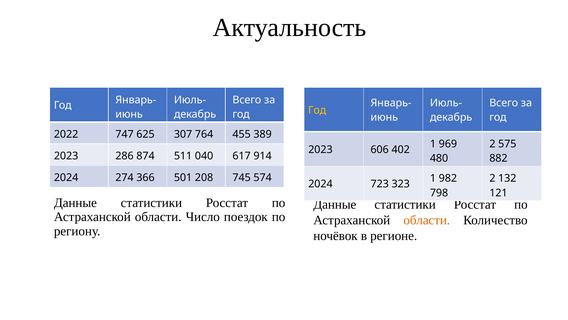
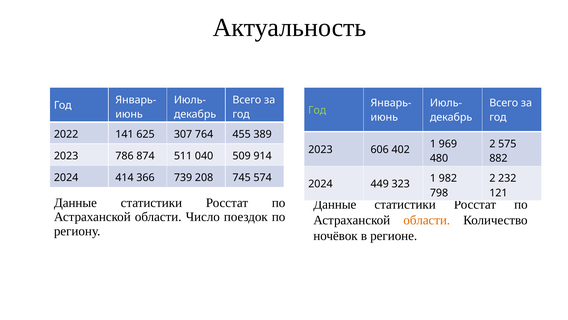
Год colour: yellow -> light green (317, 110)
747: 747 -> 141 (124, 134)
286: 286 -> 786 (124, 156)
617: 617 -> 509 (242, 156)
274: 274 -> 414 (124, 177)
501: 501 -> 739 (183, 177)
132: 132 -> 232 (507, 178)
723: 723 -> 449 (380, 184)
